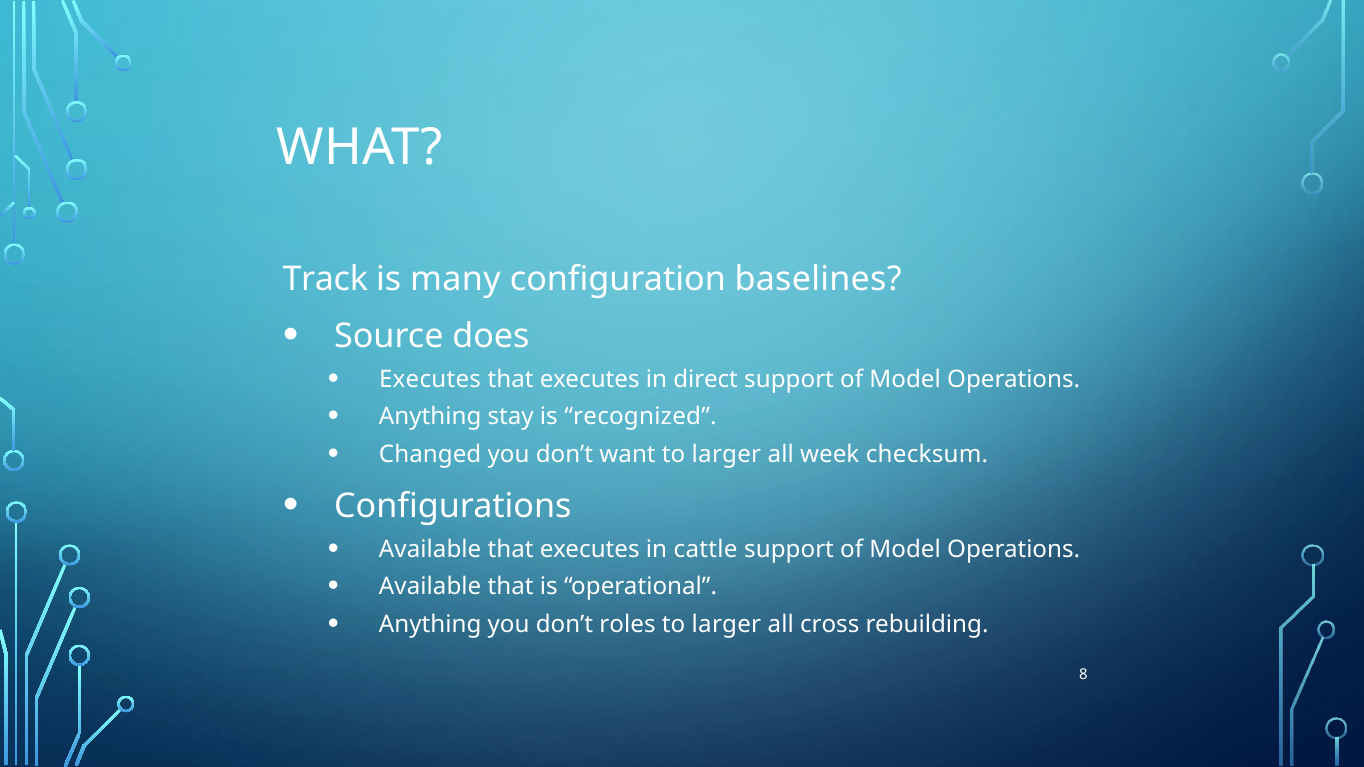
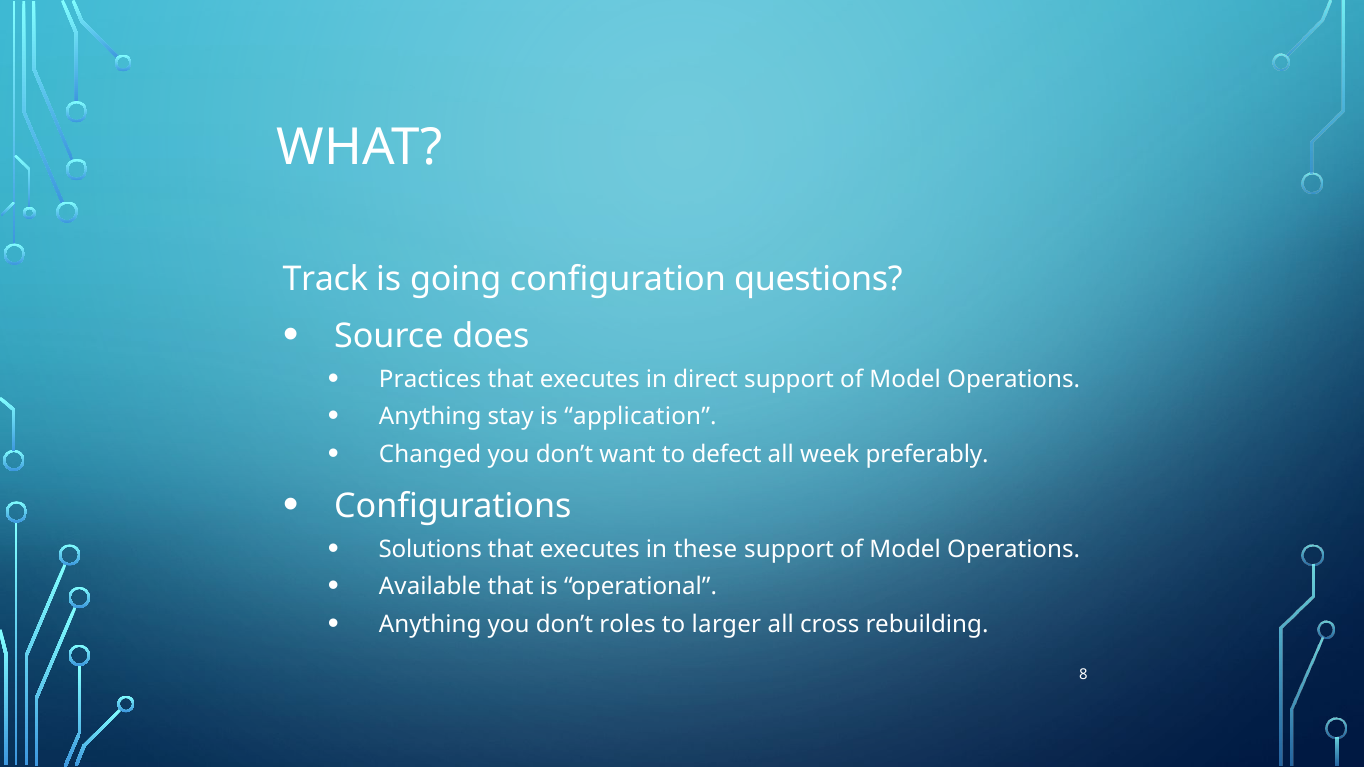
many: many -> going (456, 279)
baselines: baselines -> questions (818, 279)
Executes: Executes -> Practices (430, 379)
recognized: recognized -> application (640, 417)
want to larger: larger -> defect (727, 455)
checksum: checksum -> preferably (927, 455)
Available: Available -> Solutions (430, 549)
cattle: cattle -> these (706, 549)
